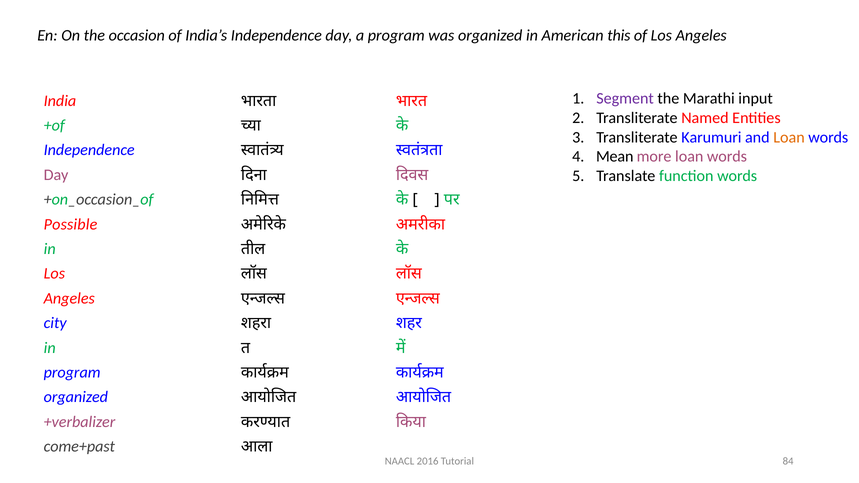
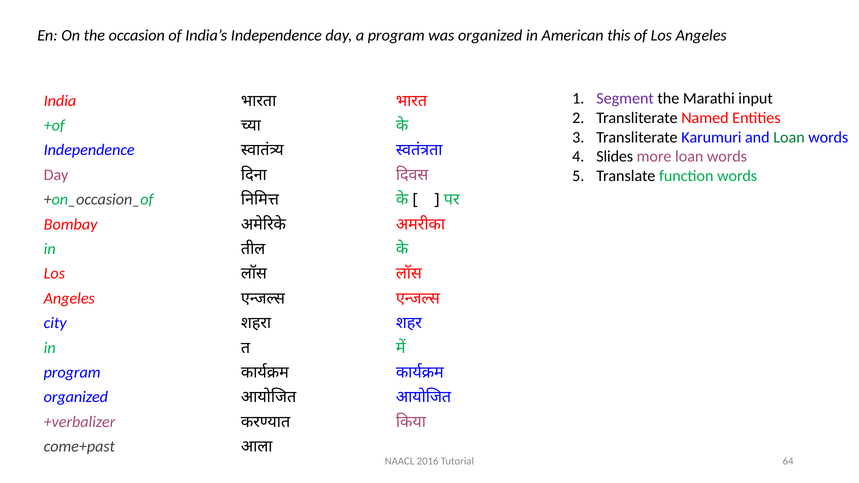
Loan colour: orange -> green (789, 137)
Mean: Mean -> Slides (615, 157)
Possible: Possible -> Bombay (71, 224)
84: 84 -> 64 (788, 461)
